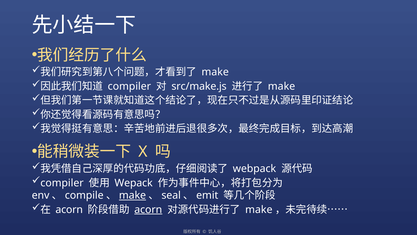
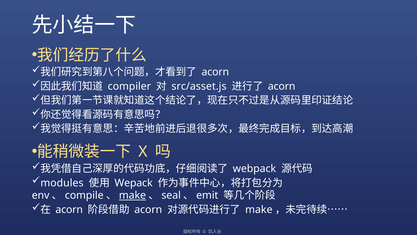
make: make -> acorn (215, 72)
src/make.js: src/make.js -> src/asset.js (199, 86)
make: make -> acorn (282, 86)
compiler: compiler -> modules (62, 183)
acorn underline: present -> none (148, 209)
